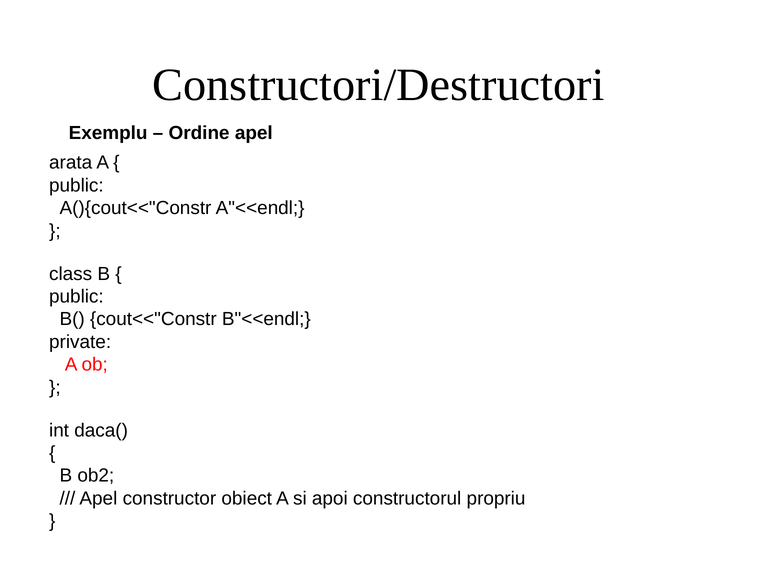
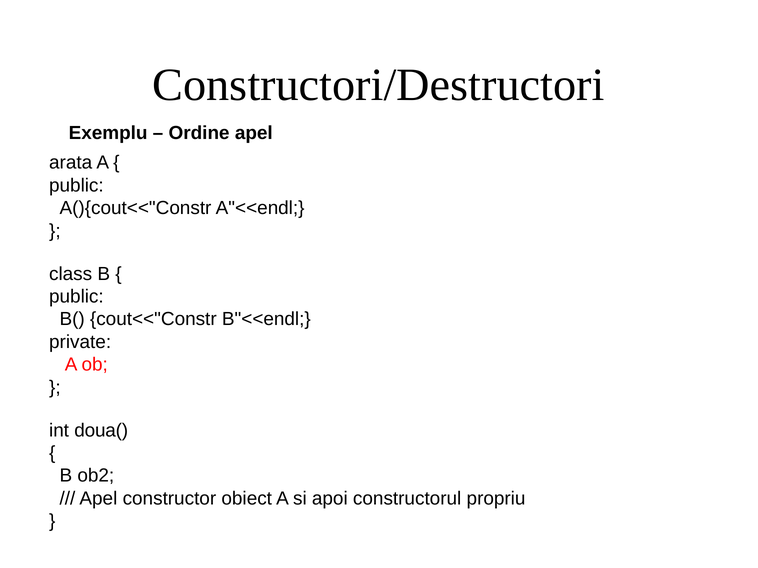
daca(: daca( -> doua( (101, 431)
